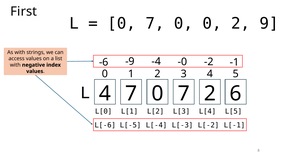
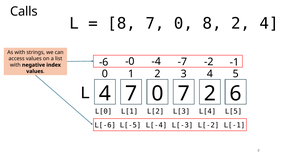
First: First -> Calls (24, 11)
0: 0 -> 8 (122, 24)
0 0: 0 -> 8 (212, 24)
9: 9 -> 4 (269, 24)
-9: -9 -> -0 (130, 62)
-0: -0 -> -7 (182, 62)
